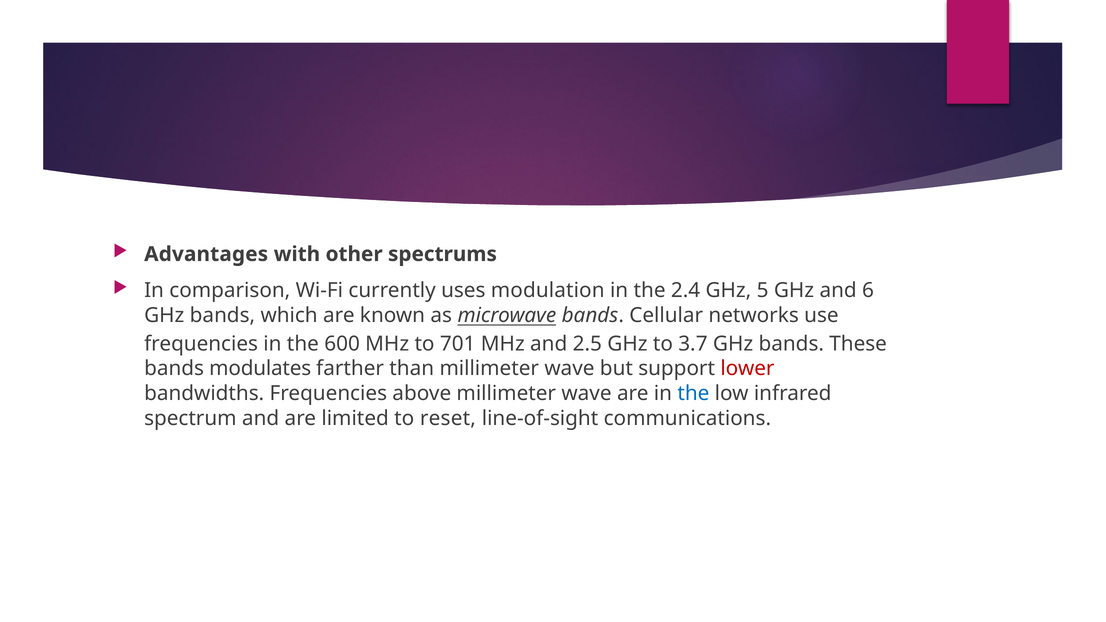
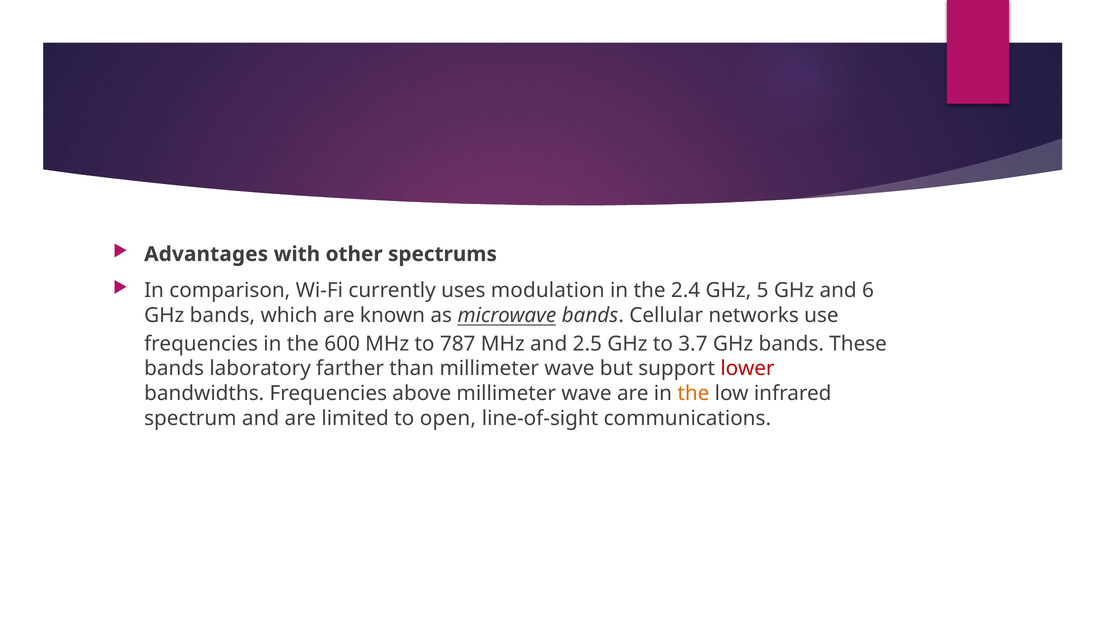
701: 701 -> 787 (458, 344)
modulates: modulates -> laboratory (260, 369)
the colour: blue -> orange (693, 394)
reset: reset -> open (448, 418)
